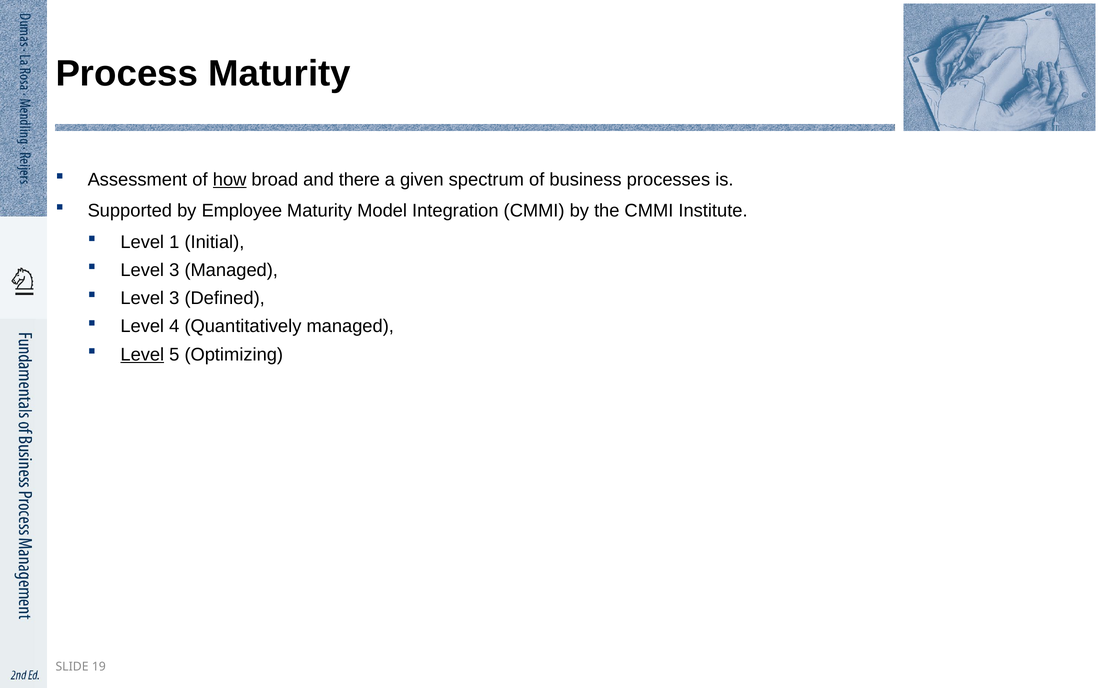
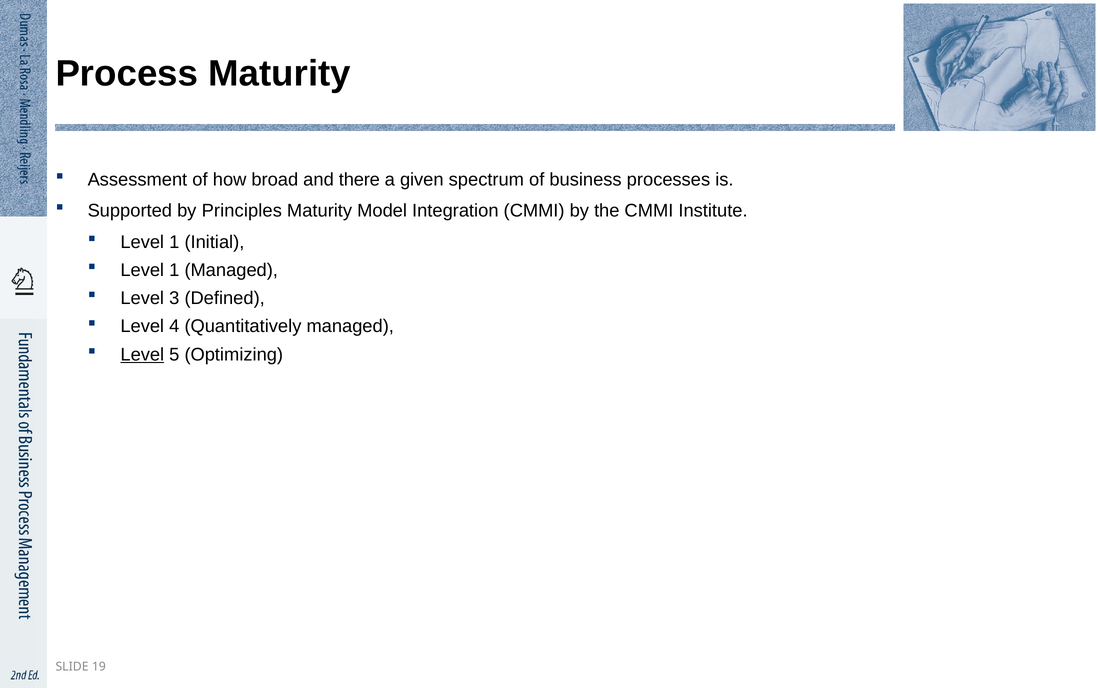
how underline: present -> none (230, 180)
Employee: Employee -> Principles (242, 211)
3: 3 -> 1 (174, 270)
